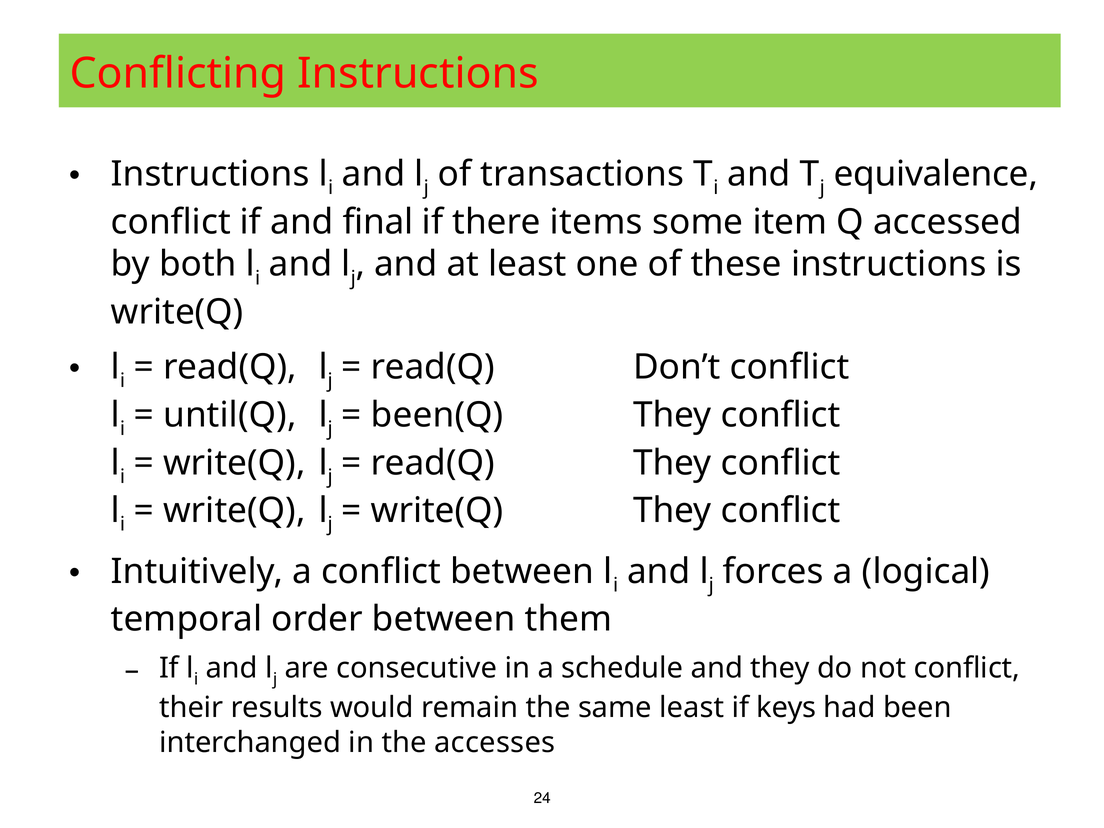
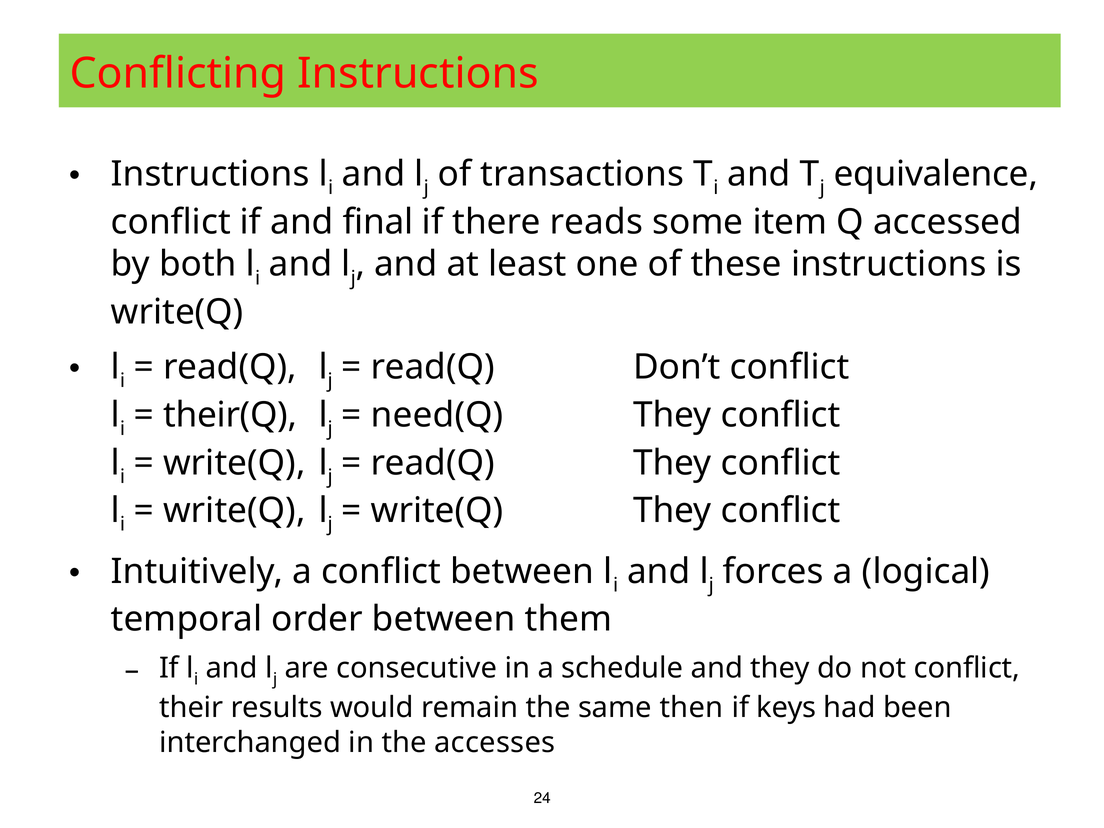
items: items -> reads (596, 222)
until(Q: until(Q -> their(Q (230, 415)
been(Q: been(Q -> need(Q (437, 415)
same least: least -> then (692, 708)
